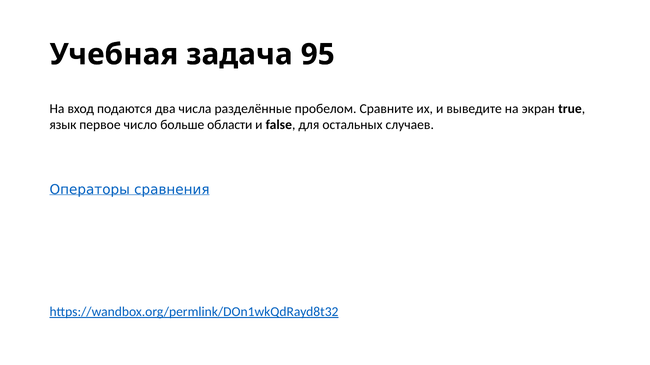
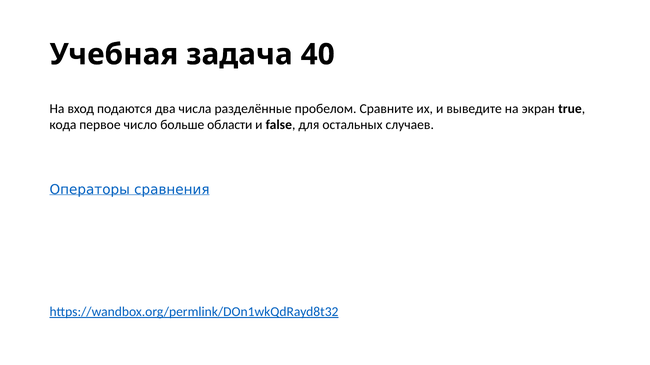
95: 95 -> 40 (318, 55)
язык: язык -> кода (63, 125)
